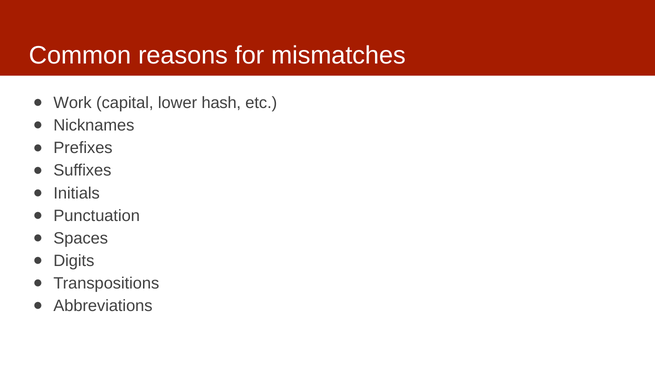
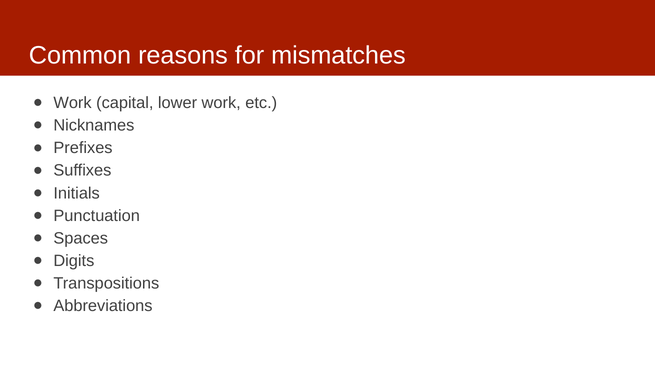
lower hash: hash -> work (221, 103)
